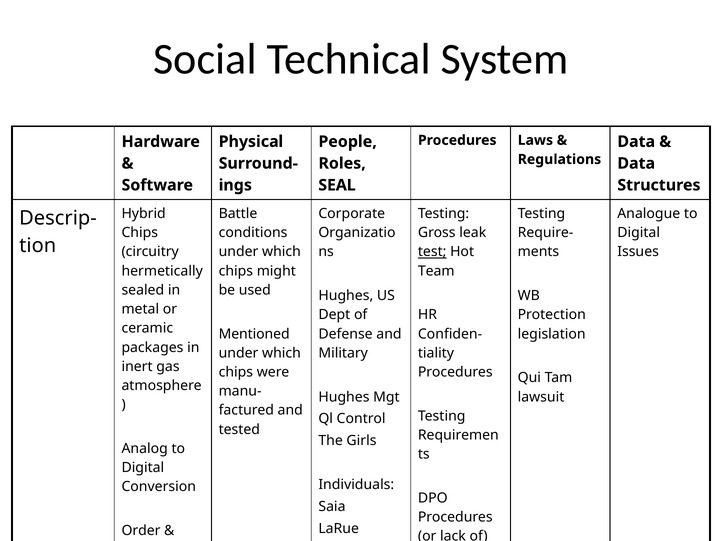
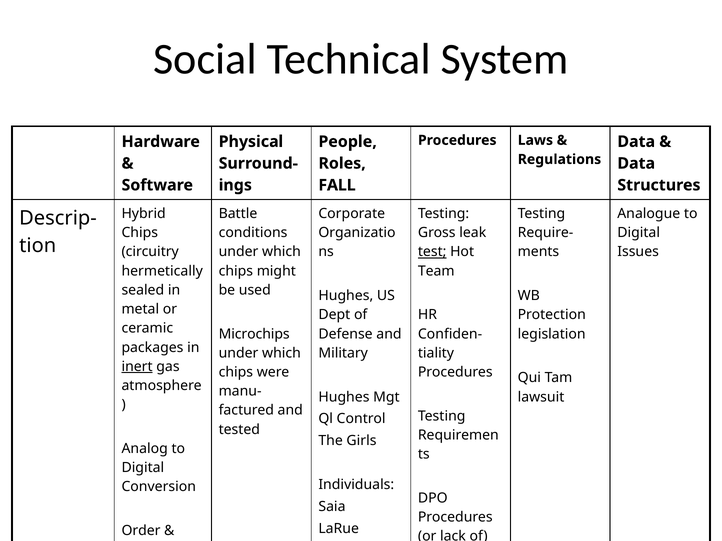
SEAL: SEAL -> FALL (337, 185)
Mentioned: Mentioned -> Microchips (254, 334)
inert underline: none -> present (137, 367)
